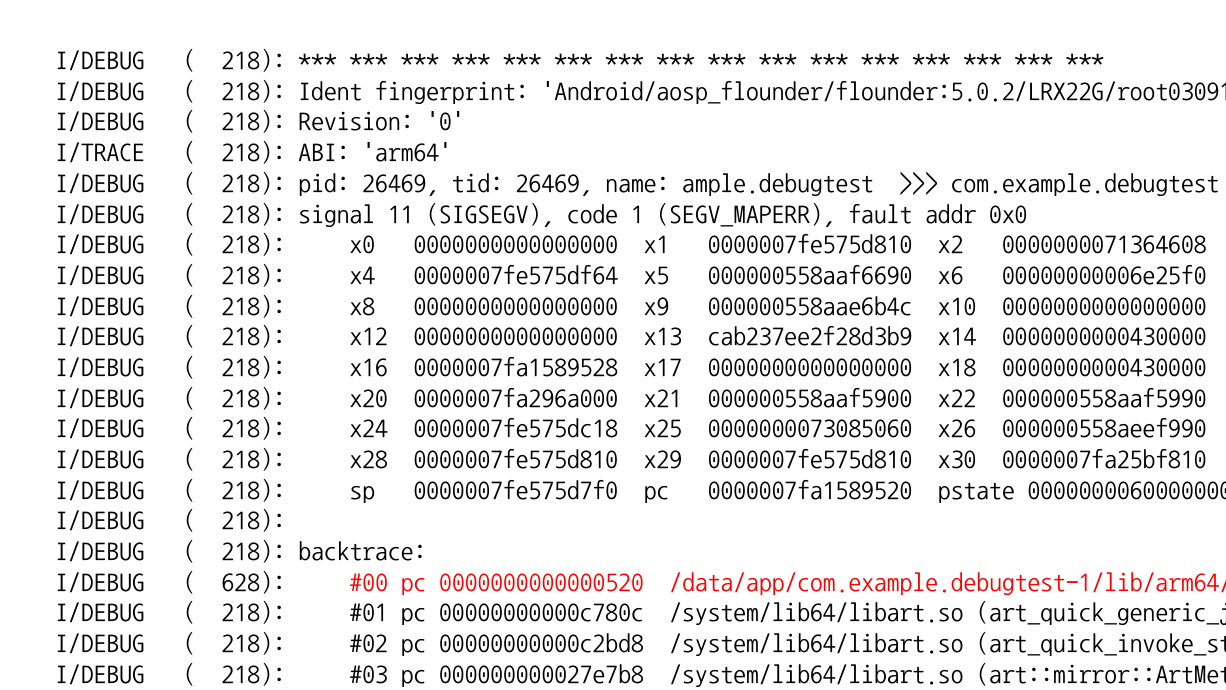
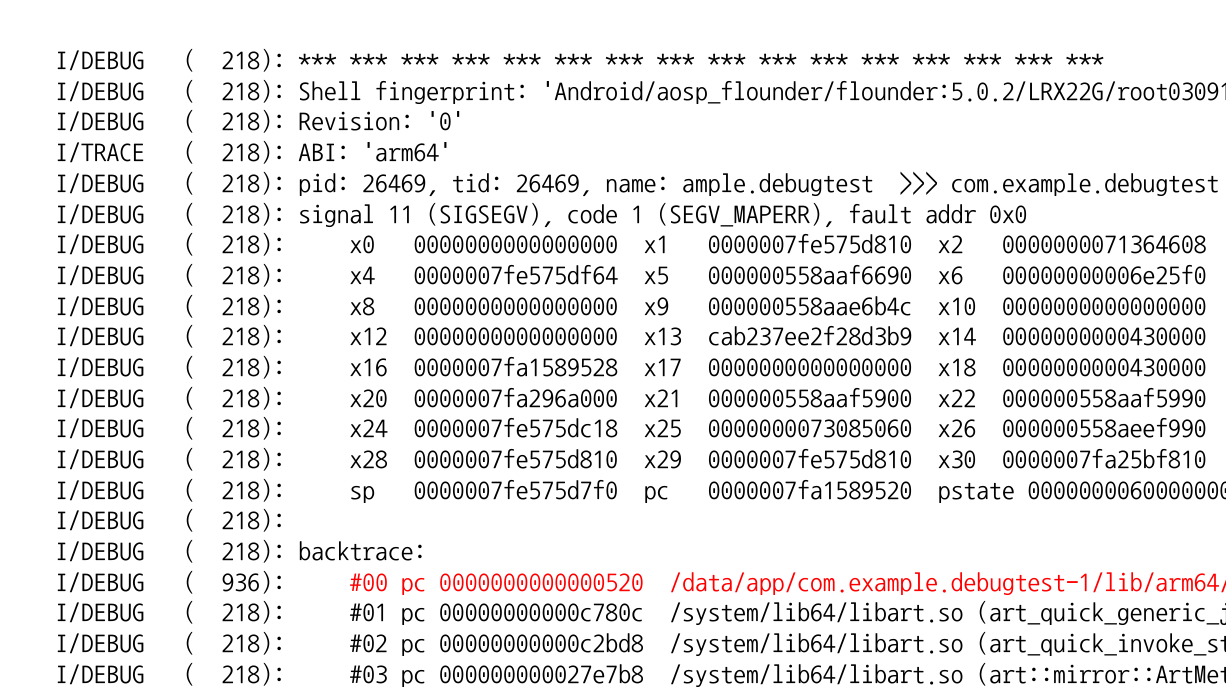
Ident: Ident -> Shell (330, 91)
628: 628 -> 936 (254, 581)
